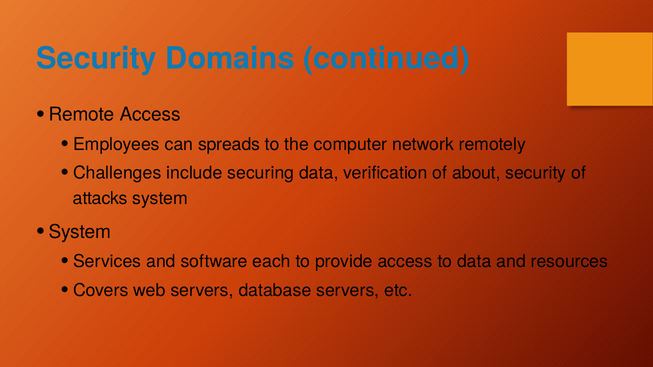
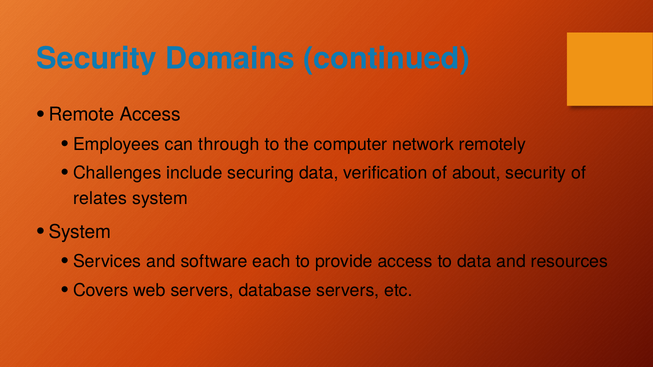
spreads: spreads -> through (229, 144)
attacks: attacks -> relates (100, 199)
